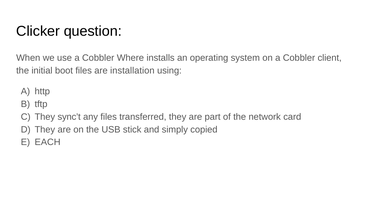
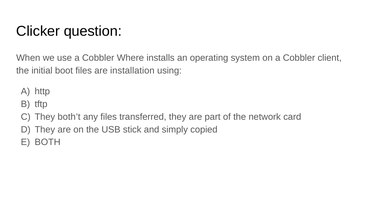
sync’t: sync’t -> both’t (69, 117)
EACH: EACH -> BOTH (48, 142)
